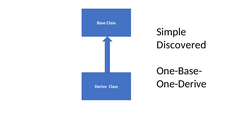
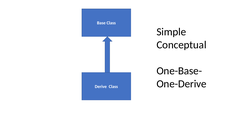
Discovered: Discovered -> Conceptual (182, 45)
